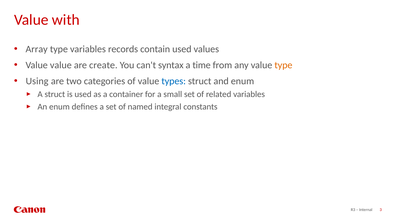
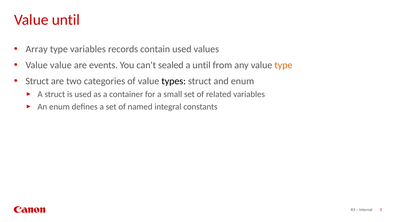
Value with: with -> until (66, 20)
create: create -> events (103, 65)
syntax: syntax -> sealed (171, 65)
a time: time -> until (202, 65)
Using: Using -> Struct (37, 81)
types colour: blue -> black (174, 81)
